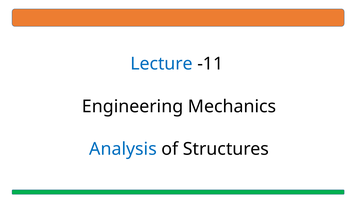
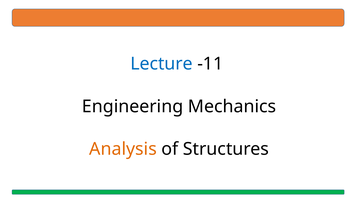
Analysis colour: blue -> orange (123, 149)
